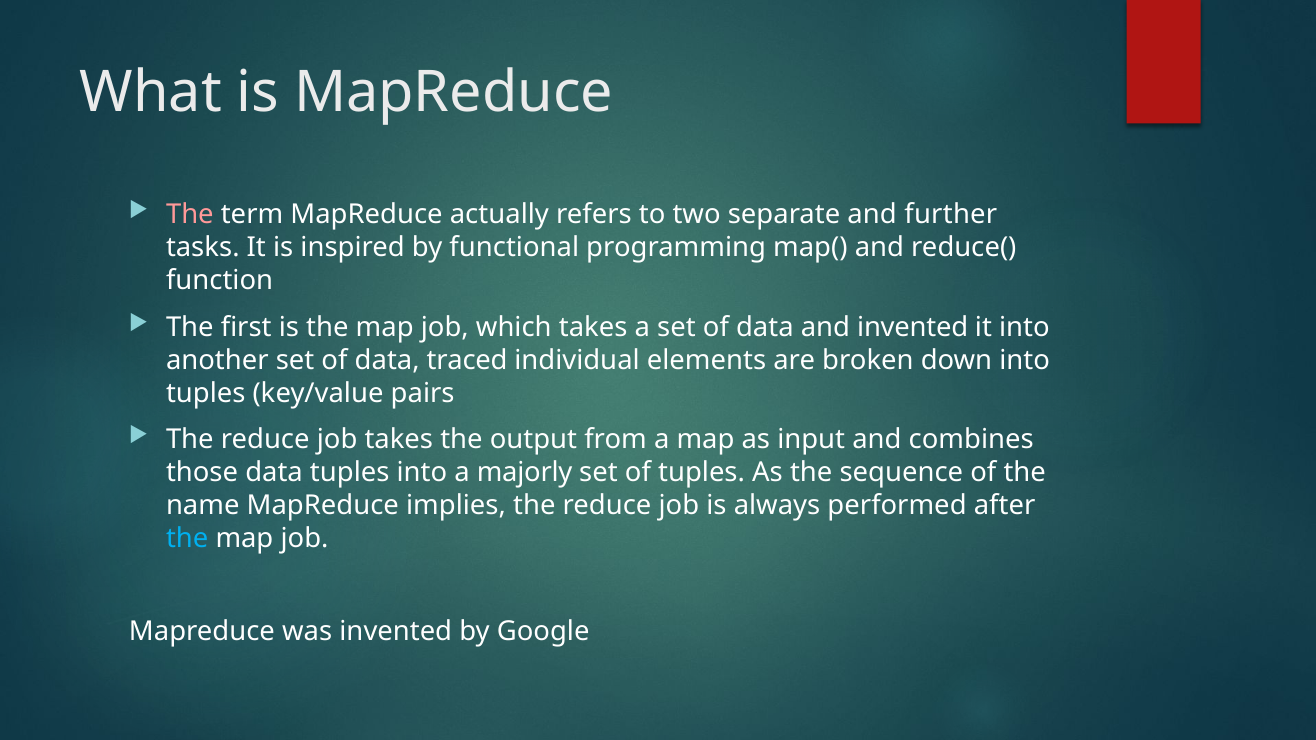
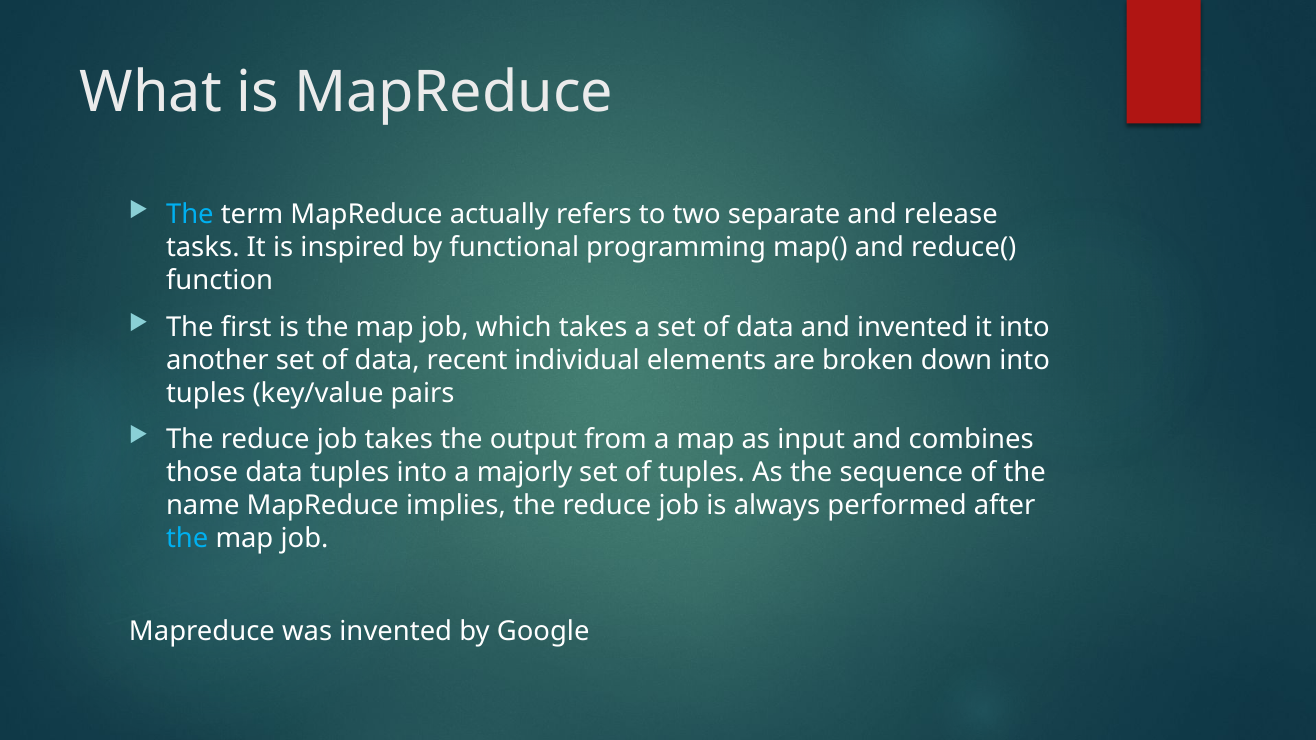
The colour: pink -> light blue (190, 215)
further: further -> release (951, 215)
traced: traced -> recent (467, 360)
